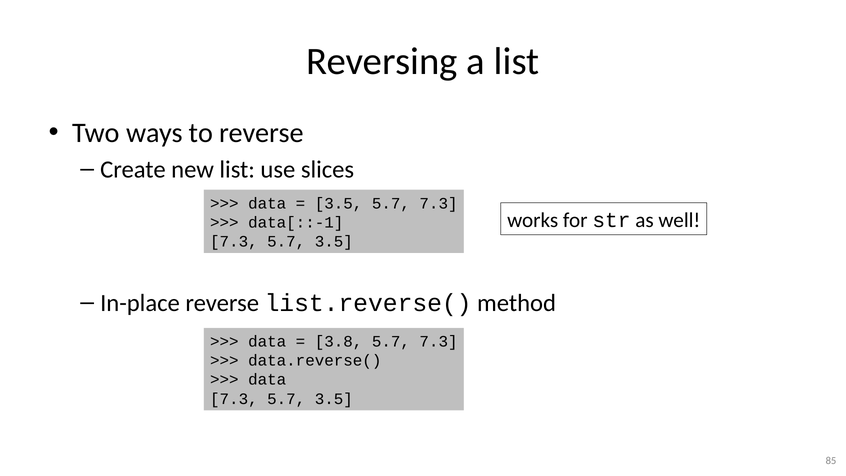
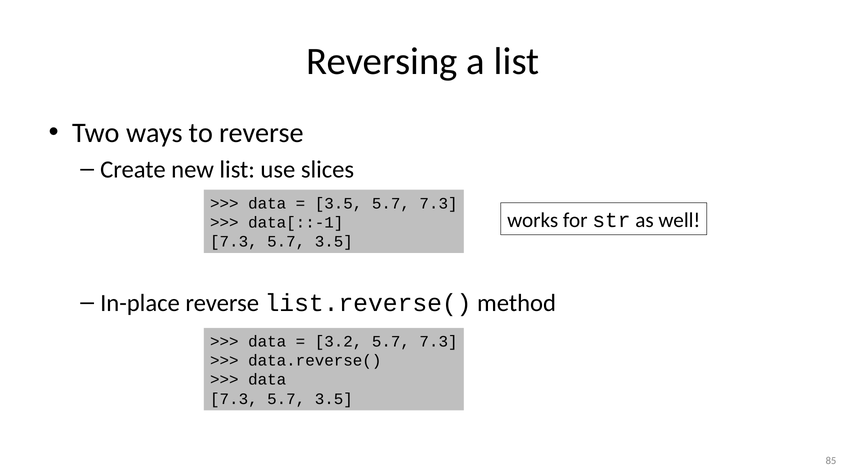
3.8: 3.8 -> 3.2 (339, 342)
